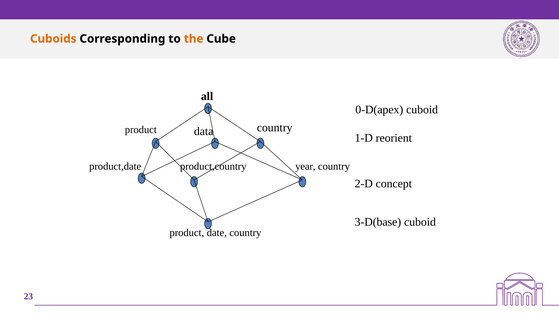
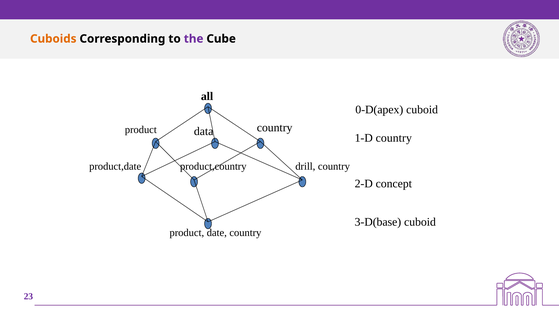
the colour: orange -> purple (194, 39)
1-D reorient: reorient -> country (394, 138)
year: year -> drill (305, 167)
